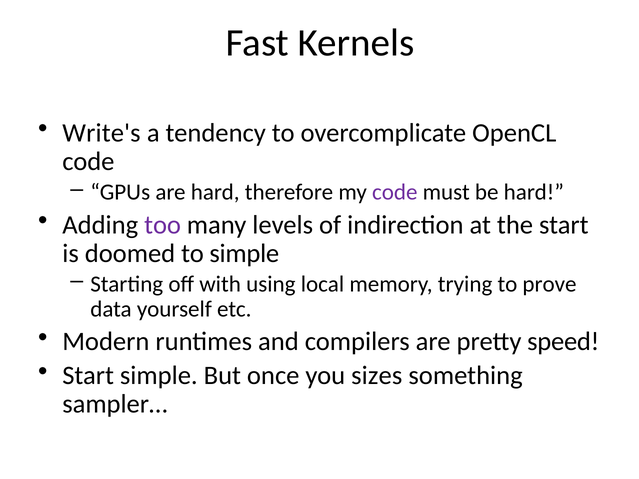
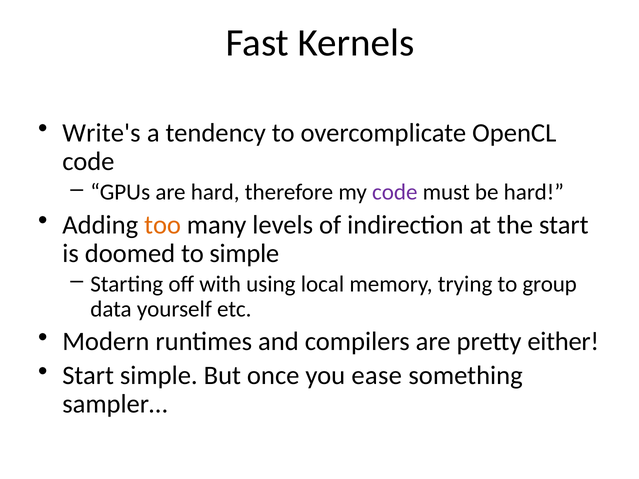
too colour: purple -> orange (163, 225)
prove: prove -> group (550, 284)
speed: speed -> either (563, 342)
sizes: sizes -> ease (377, 376)
